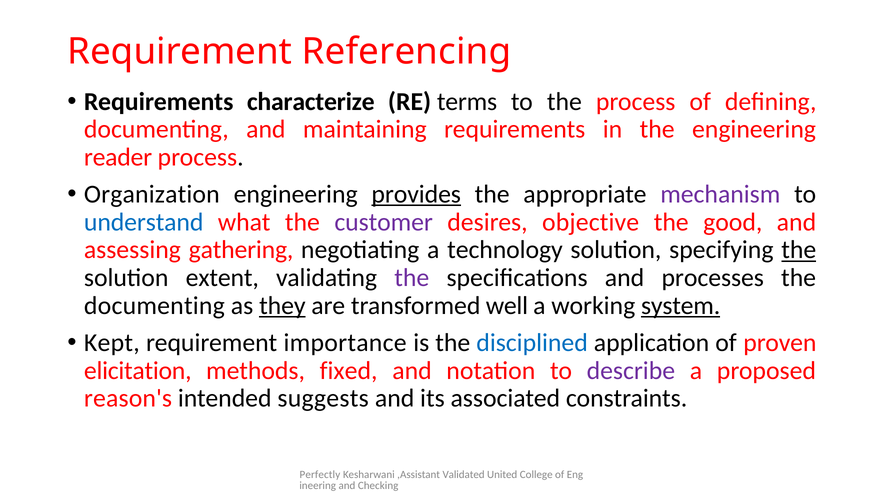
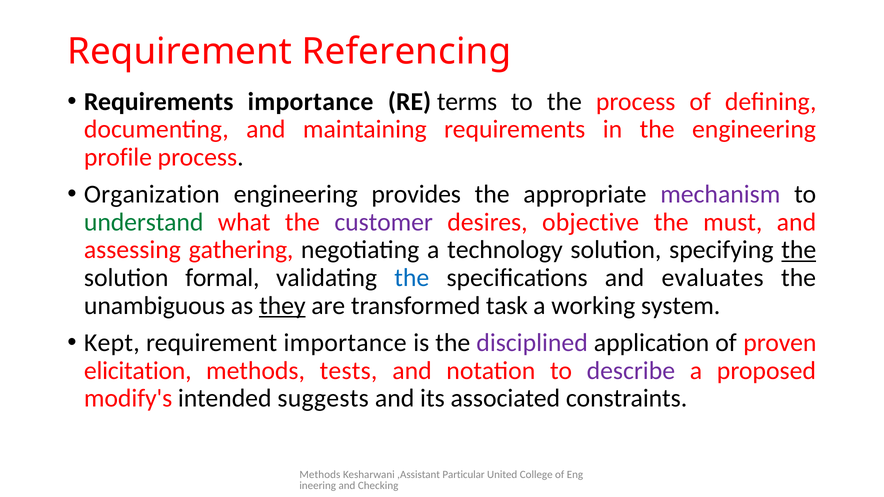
Requirements characterize: characterize -> importance (311, 102)
reader: reader -> profile (118, 157)
provides underline: present -> none (416, 194)
understand colour: blue -> green (144, 222)
good: good -> must (733, 222)
extent: extent -> formal (222, 278)
the colour: purple -> blue (412, 278)
processes: processes -> evaluates (713, 278)
documenting: documenting -> unambiguous (155, 306)
well: well -> task (507, 306)
system underline: present -> none (681, 306)
disciplined colour: blue -> purple (532, 343)
fixed: fixed -> tests (349, 371)
reason's: reason's -> modify's (128, 399)
Perfectly: Perfectly -> Methods (320, 475)
Validated: Validated -> Particular (464, 475)
